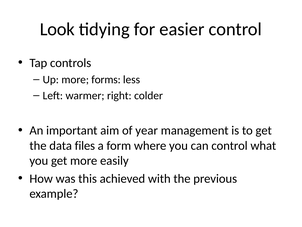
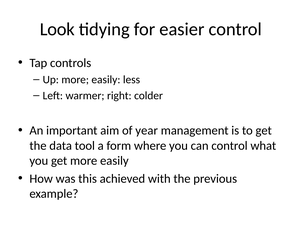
Up more forms: forms -> easily (106, 79)
files: files -> tool (85, 145)
